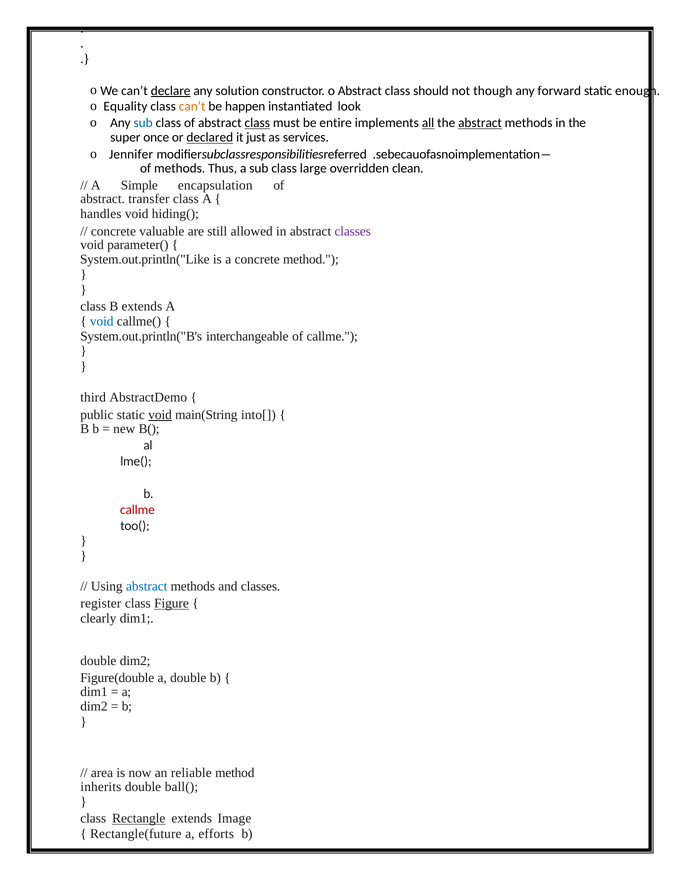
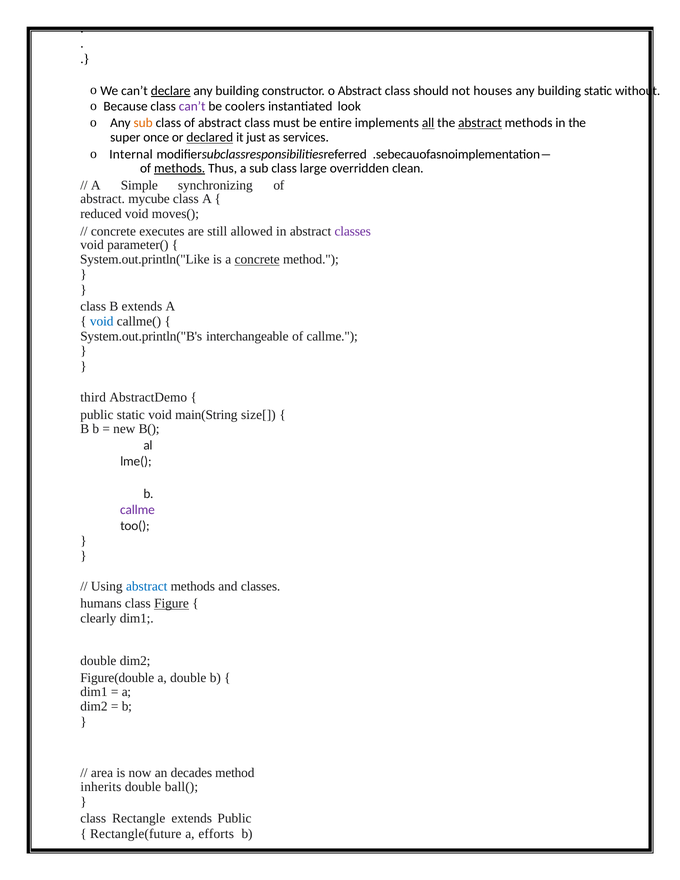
solution: solution -> building (237, 91)
though: though -> houses (493, 91)
forward: forward -> building (559, 91)
enough: enough -> without (638, 91)
Equality: Equality -> Because (126, 107)
can’t colour: orange -> purple (192, 107)
happen: happen -> coolers (245, 107)
sub colour: blue -> orange (143, 123)
class underline: present -> none (257, 123)
Jennifer: Jennifer -> Internal (131, 154)
methods underline: none -> present (180, 168)
encapsulation: encapsulation -> synchronizing (215, 185)
transfer: transfer -> mycube (149, 199)
handles: handles -> reduced (101, 214)
hiding(: hiding( -> moves( (175, 214)
valuable: valuable -> executes (162, 231)
concrete underline: none -> present (257, 259)
void underline: present -> none (160, 415)
into[: into[ -> size[ (258, 415)
callme colour: red -> purple (137, 510)
register: register -> humans (101, 603)
reliable: reliable -> decades (191, 773)
Rectangle underline: present -> none (139, 819)
extends Image: Image -> Public (234, 819)
